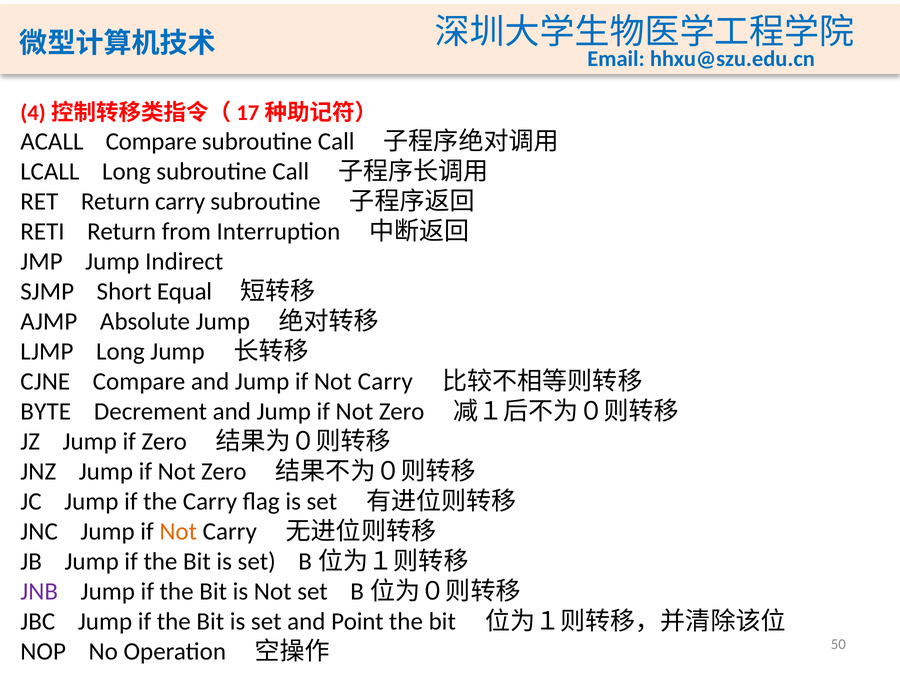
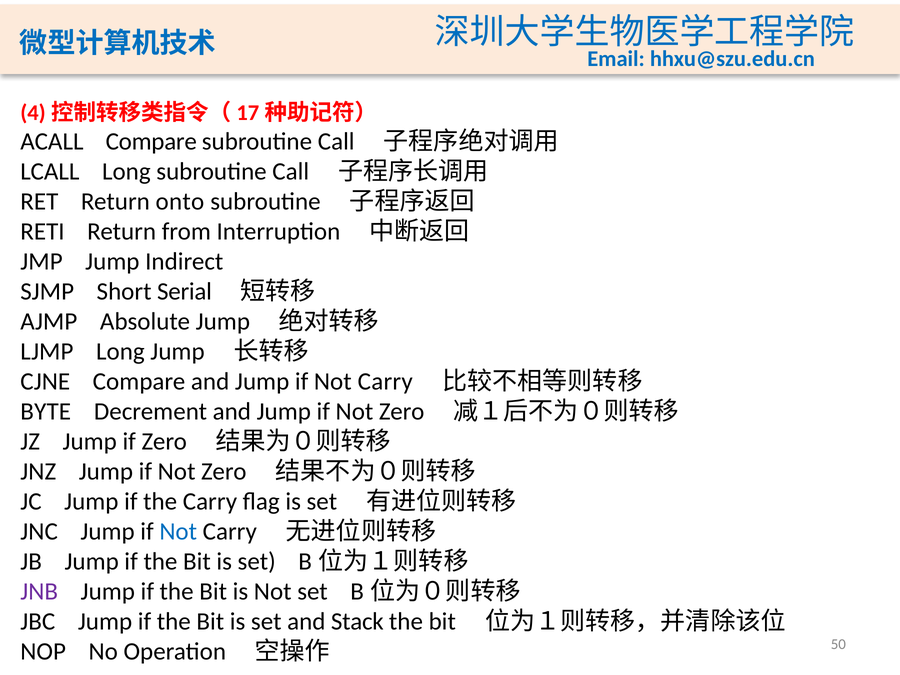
Return carry: carry -> onto (180, 202)
Equal: Equal -> Serial (185, 292)
Not colour: orange -> blue (178, 532)
Point: Point -> Stack (357, 622)
